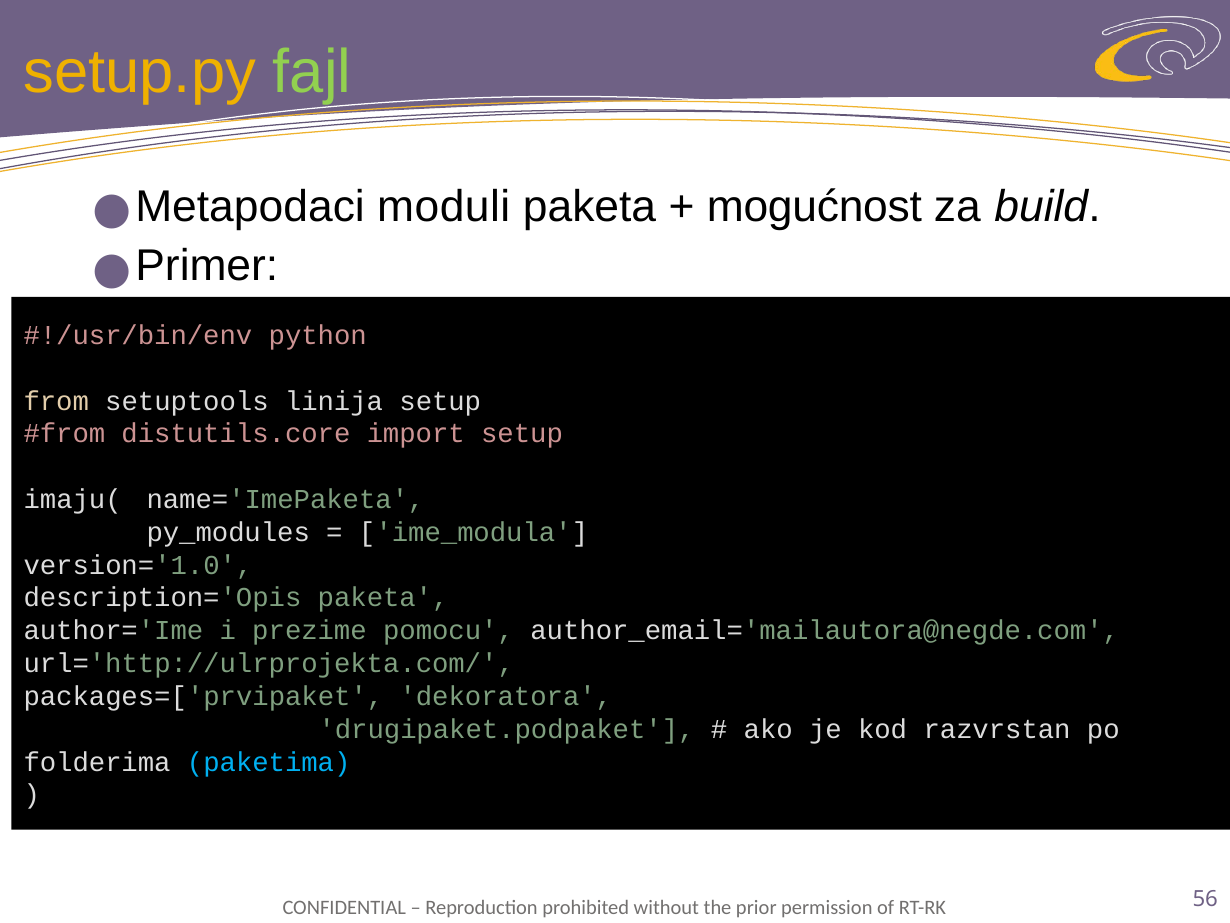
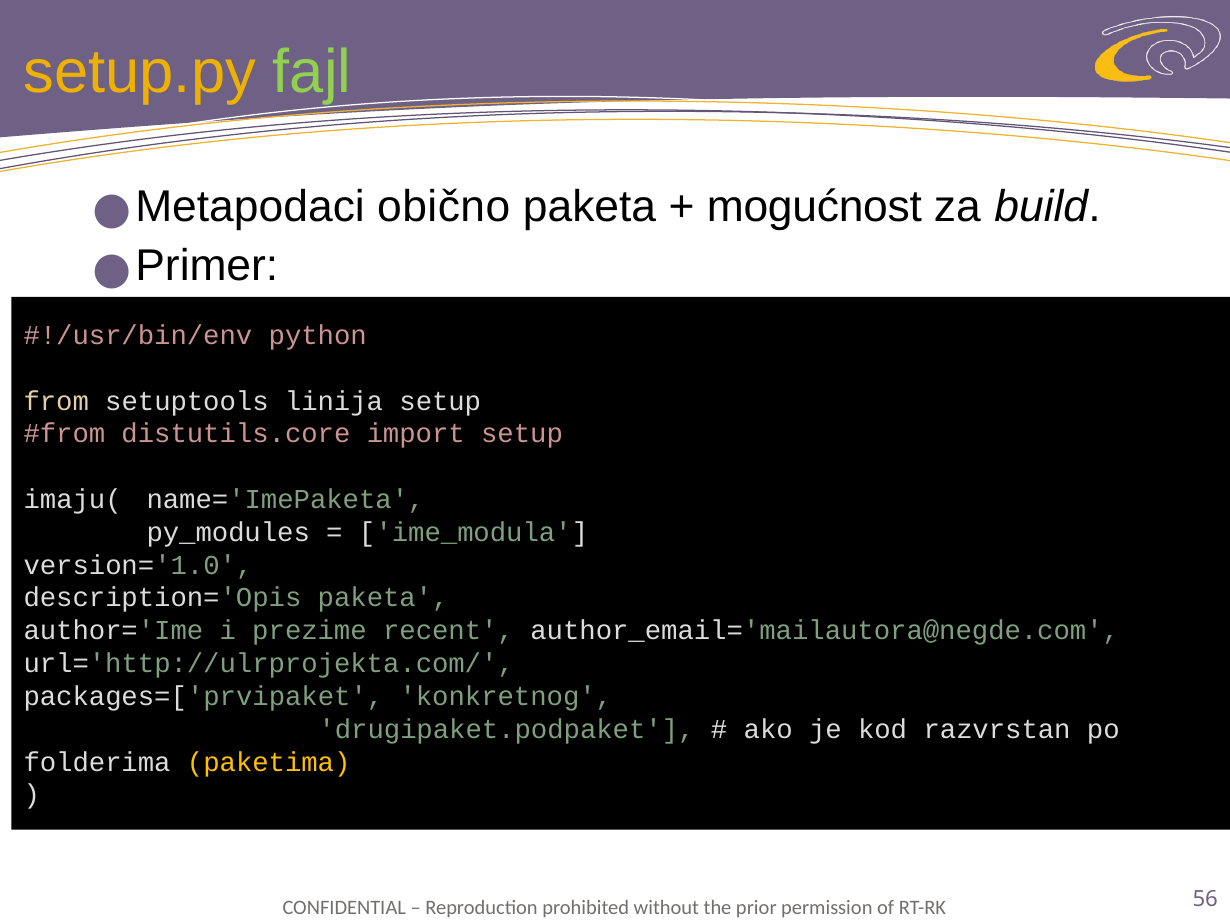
moduli: moduli -> obično (444, 207)
pomocu: pomocu -> recent (448, 630)
dekoratora: dekoratora -> konkretnog (506, 696)
paketima colour: light blue -> yellow (269, 762)
